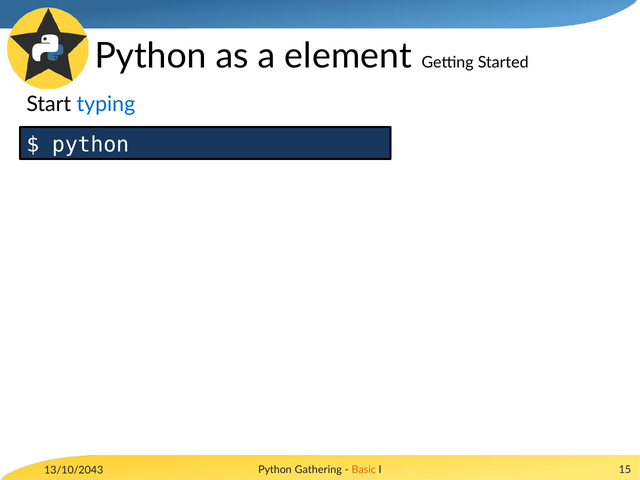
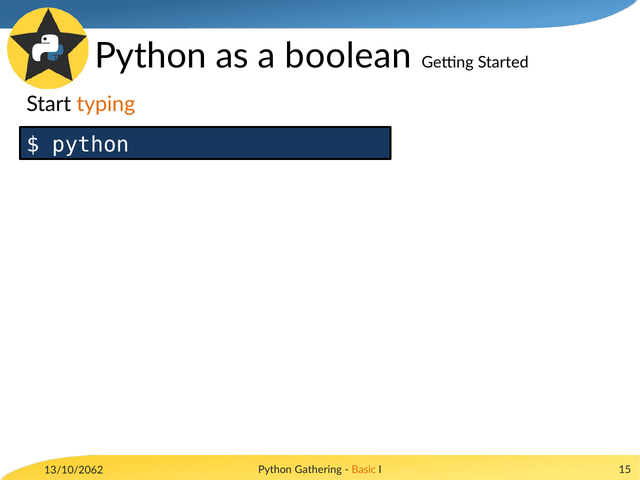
element: element -> boolean (348, 56)
typing colour: blue -> orange (106, 104)
13/10/2043: 13/10/2043 -> 13/10/2062 (74, 470)
